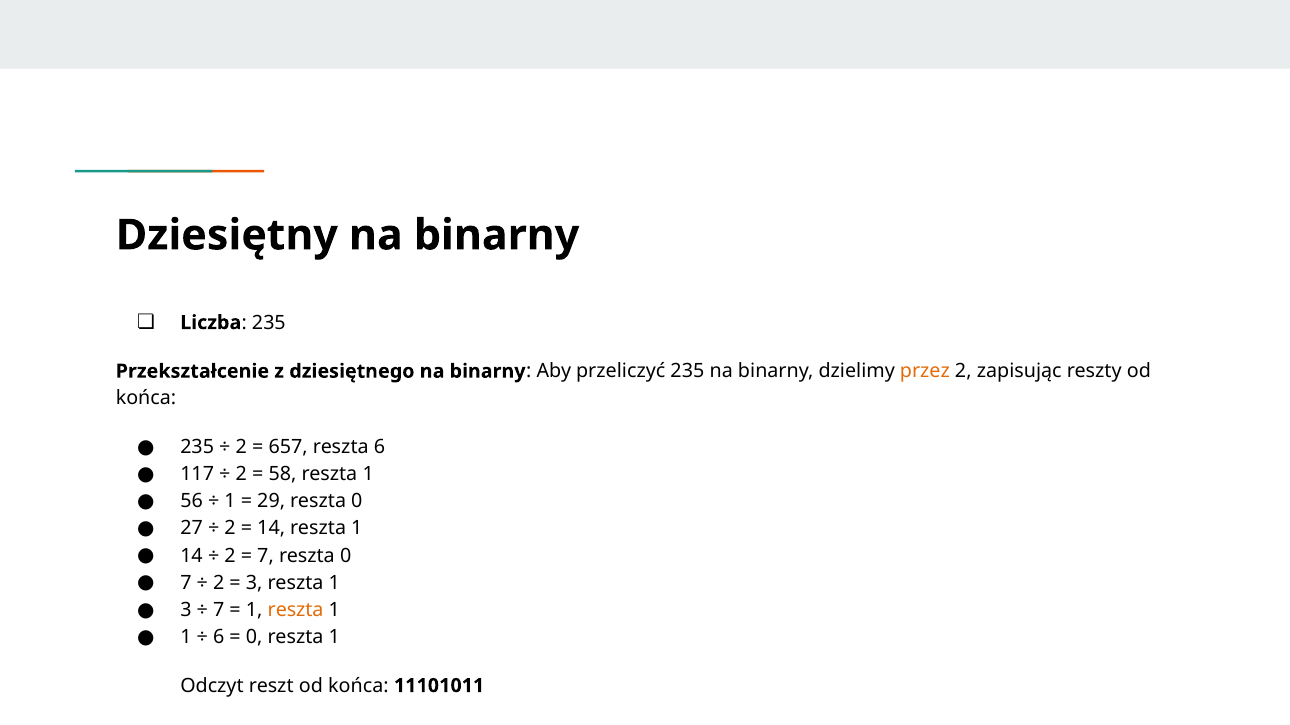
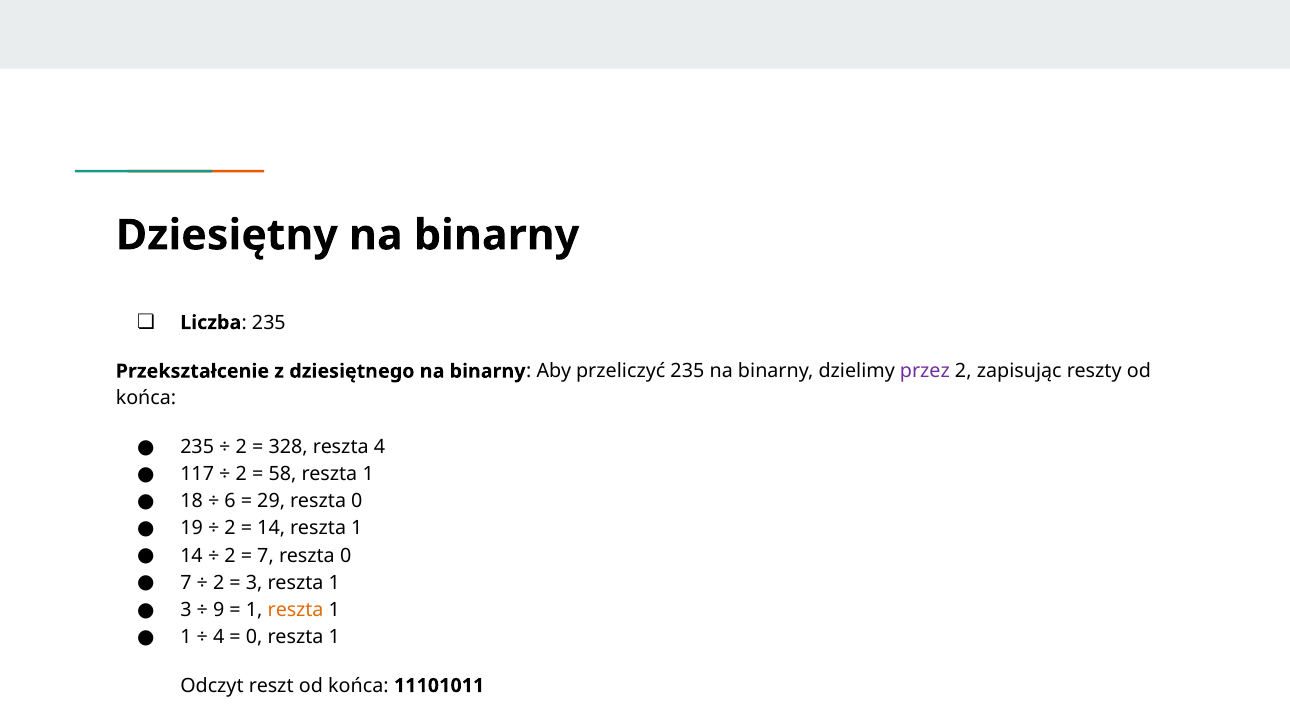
przez colour: orange -> purple (925, 372)
657: 657 -> 328 (288, 447)
reszta 6: 6 -> 4 (379, 447)
56: 56 -> 18 (192, 502)
1: 1 -> 6 (230, 502)
27: 27 -> 19 (192, 529)
7: 7 -> 9 (219, 610)
6: 6 -> 4 (219, 638)
